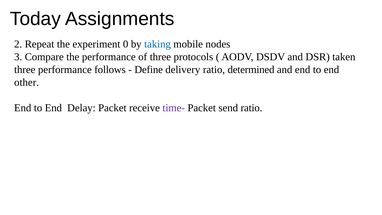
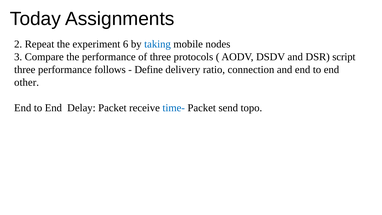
0: 0 -> 6 (126, 44)
taken: taken -> script (344, 57)
determined: determined -> connection (251, 70)
time- colour: purple -> blue (174, 108)
send ratio: ratio -> topo (251, 108)
